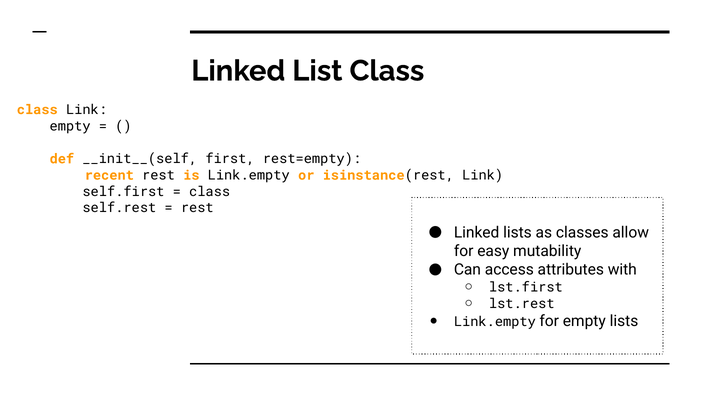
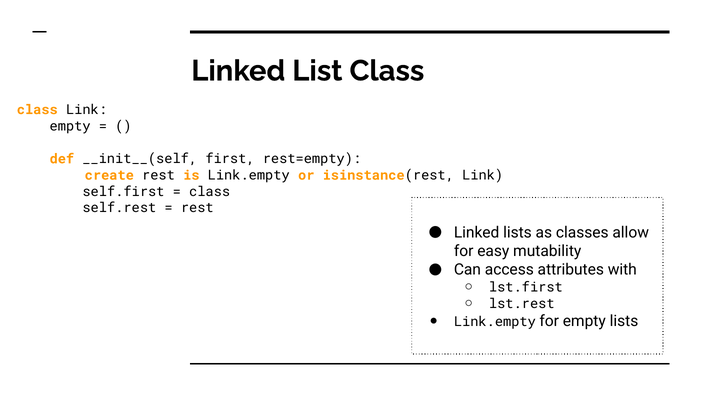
recent: recent -> create (109, 175)
